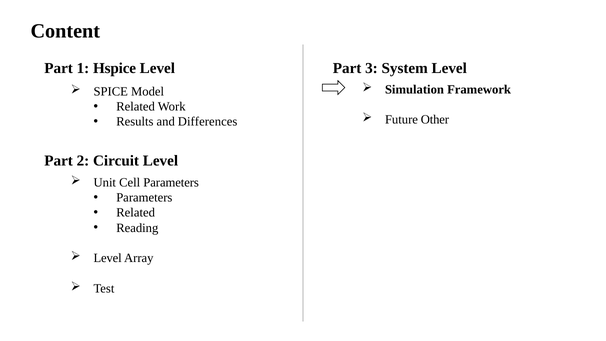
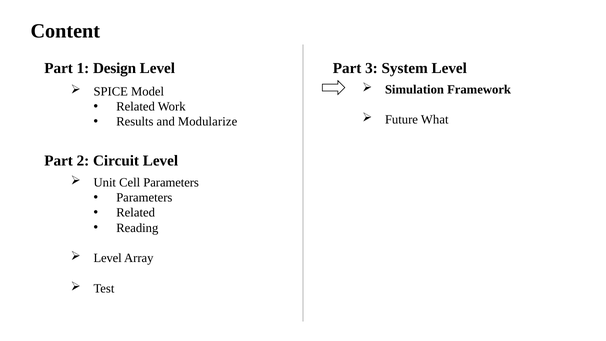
Hspice: Hspice -> Design (115, 68)
Other: Other -> What (435, 120)
Differences: Differences -> Modularize (208, 122)
